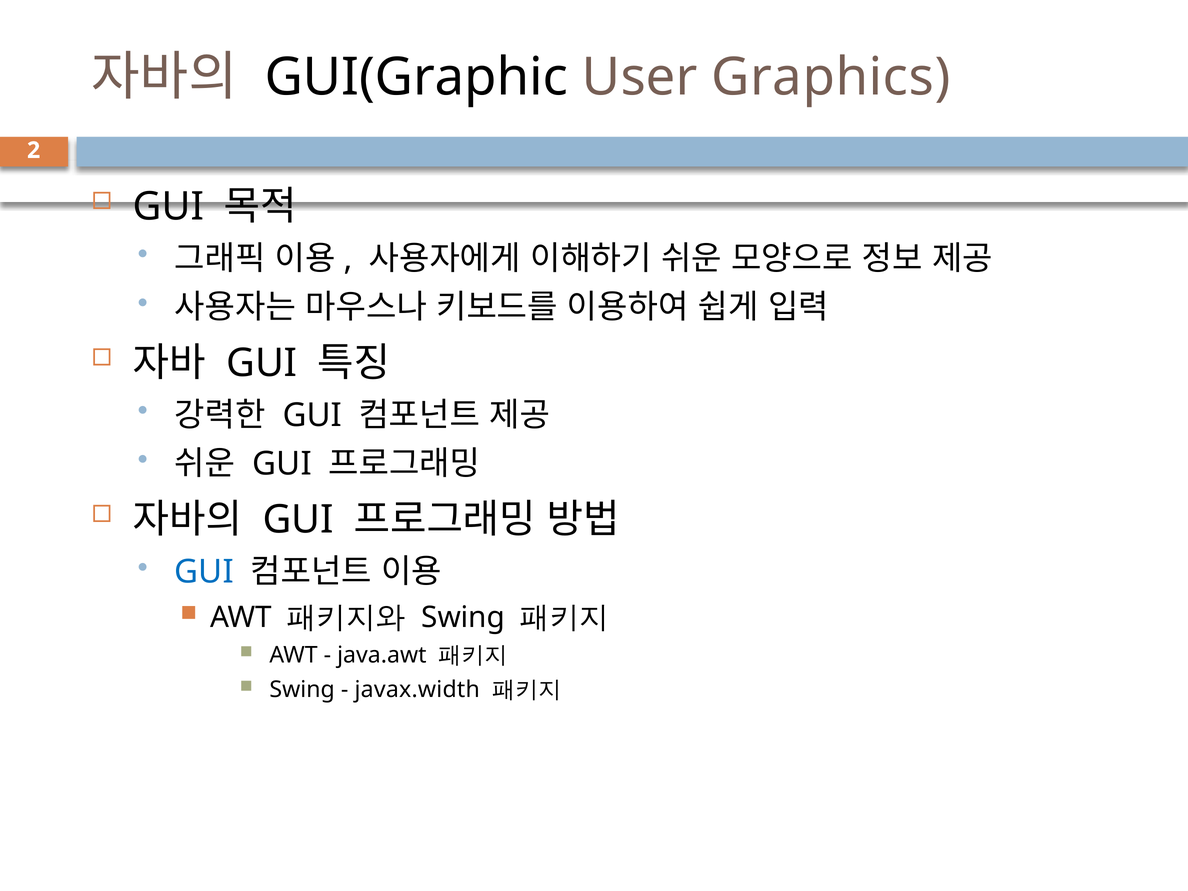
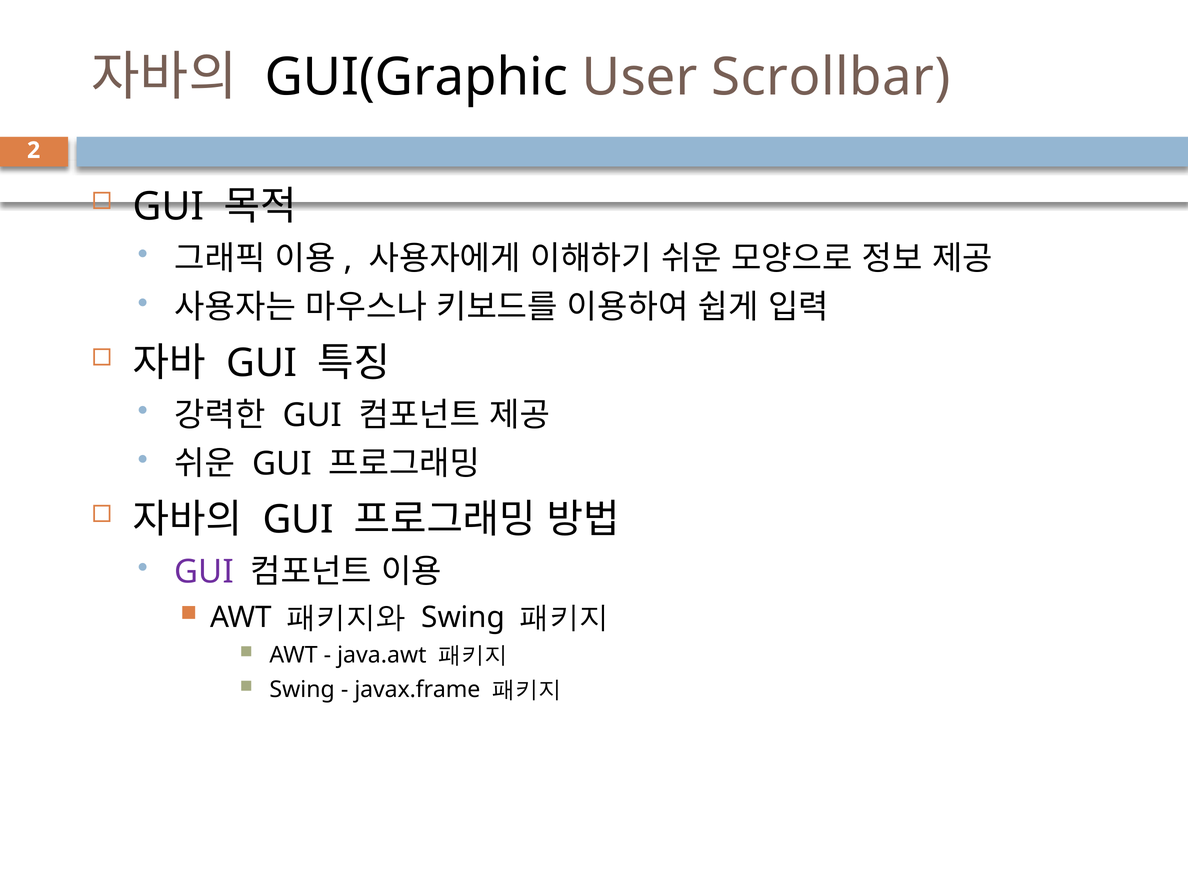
Graphics: Graphics -> Scrollbar (831, 78)
GUI colour: blue -> purple (204, 572)
javax.width: javax.width -> javax.frame (417, 690)
